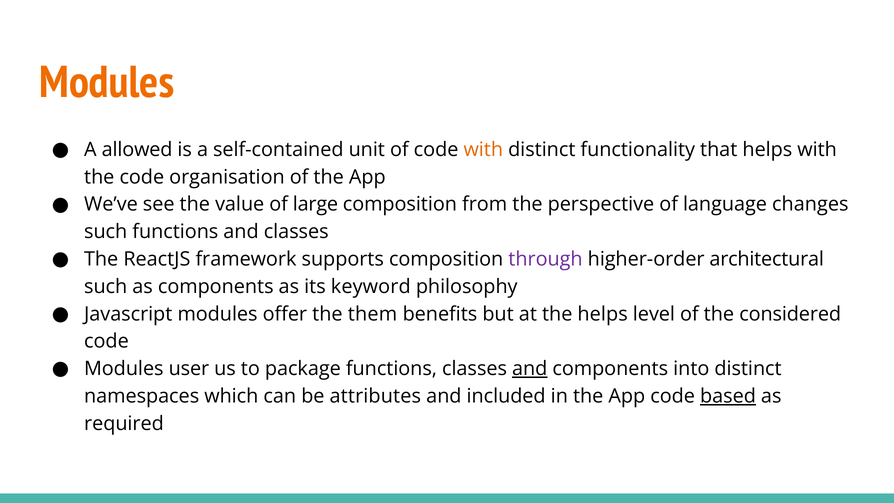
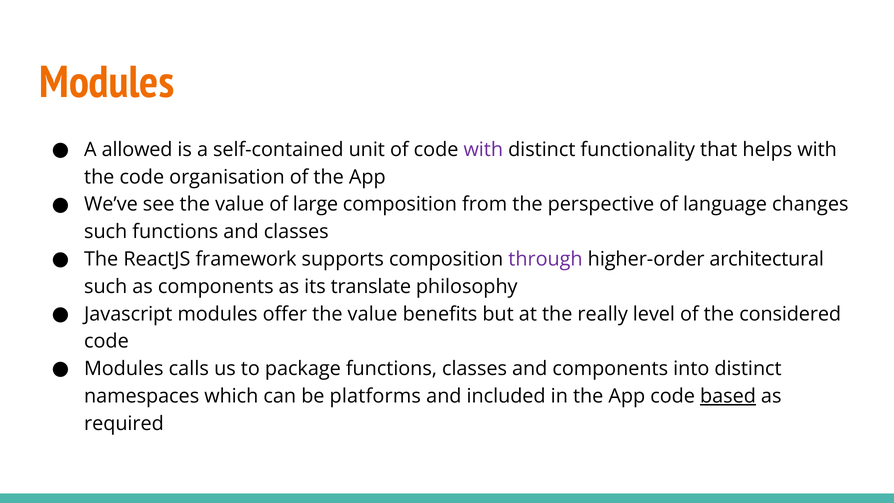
with colour: orange -> purple (483, 150)
keyword: keyword -> translate (371, 287)
offer the them: them -> value (373, 314)
the helps: helps -> really (603, 314)
user: user -> calls (189, 369)
and underline: present -> none (530, 369)
attributes: attributes -> platforms (375, 396)
